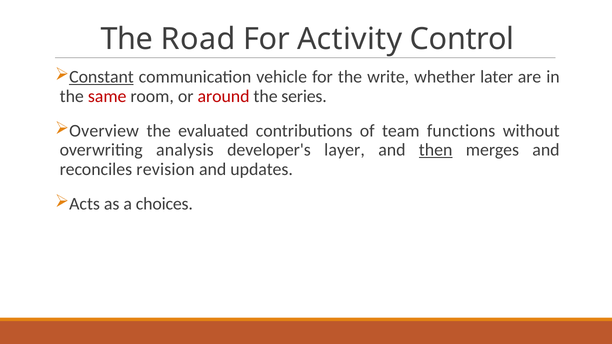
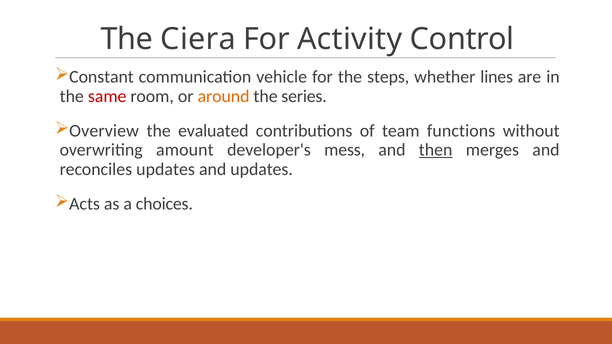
Road: Road -> Ciera (198, 39)
Constant underline: present -> none (101, 77)
write: write -> steps (388, 77)
later: later -> lines (497, 77)
around colour: red -> orange (224, 96)
analysis: analysis -> amount (185, 150)
layer: layer -> mess (345, 150)
reconciles revision: revision -> updates (166, 169)
